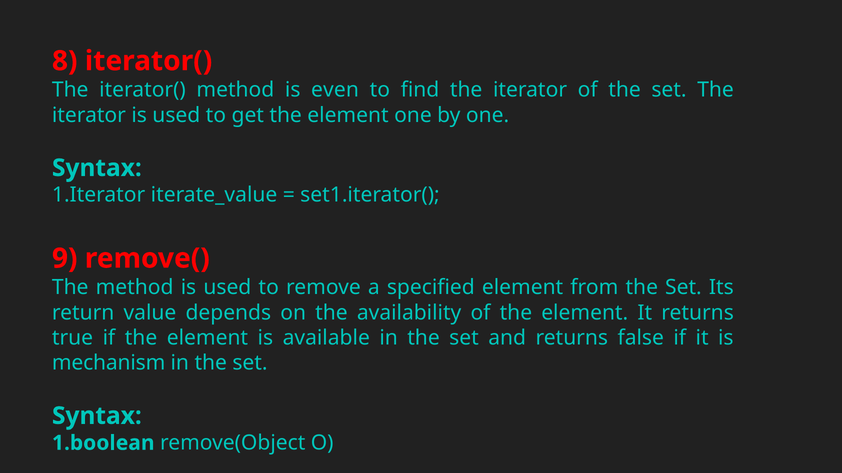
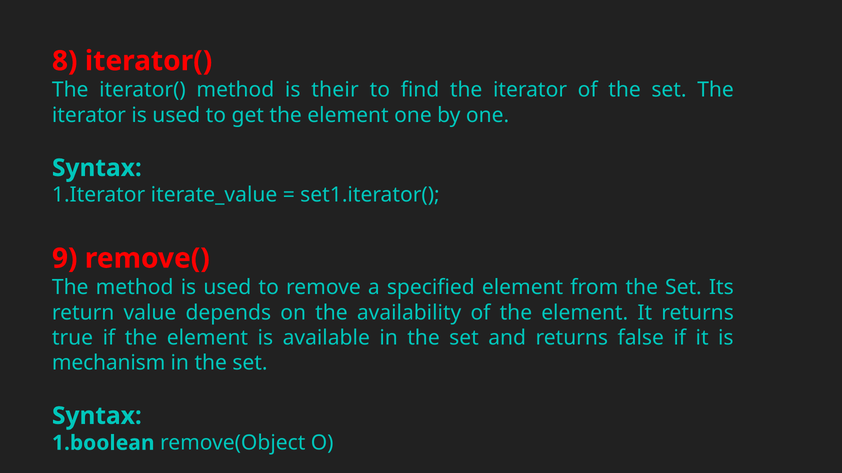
even: even -> their (335, 90)
